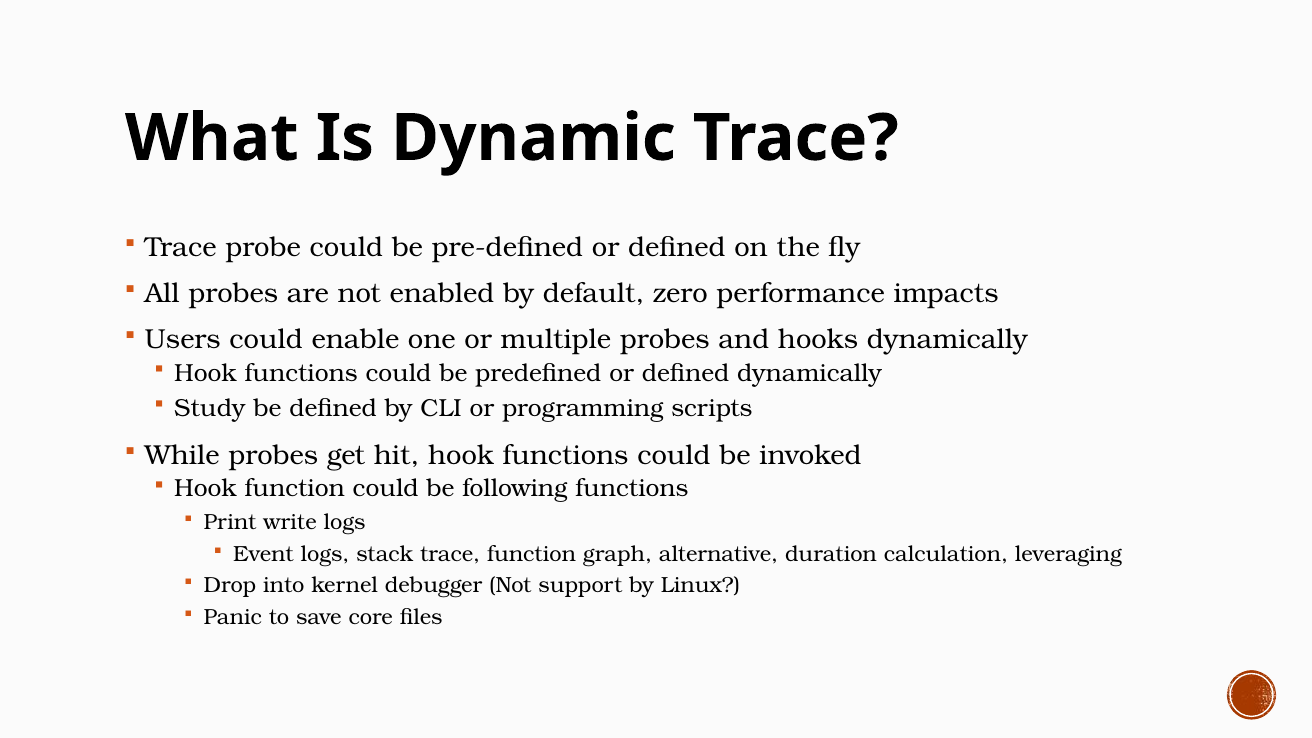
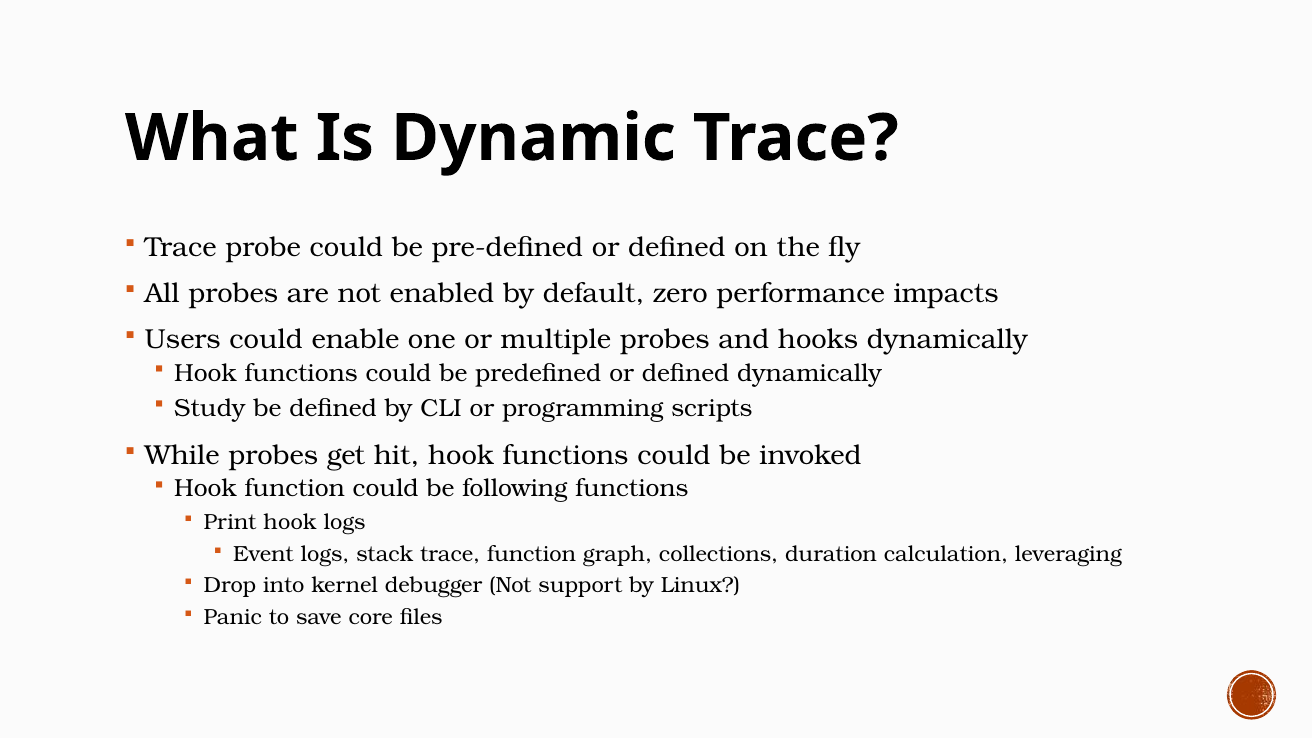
Print write: write -> hook (290, 522)
alternative: alternative -> collections (719, 554)
